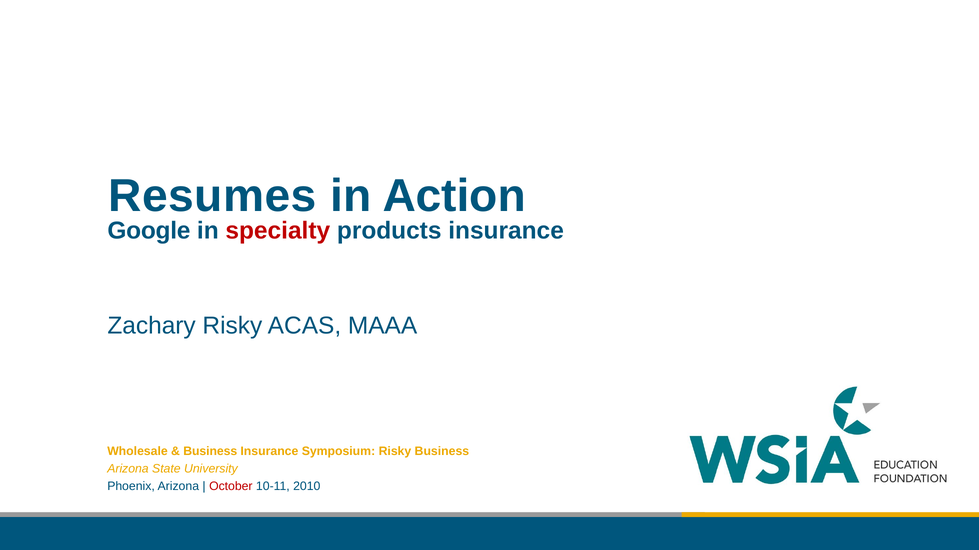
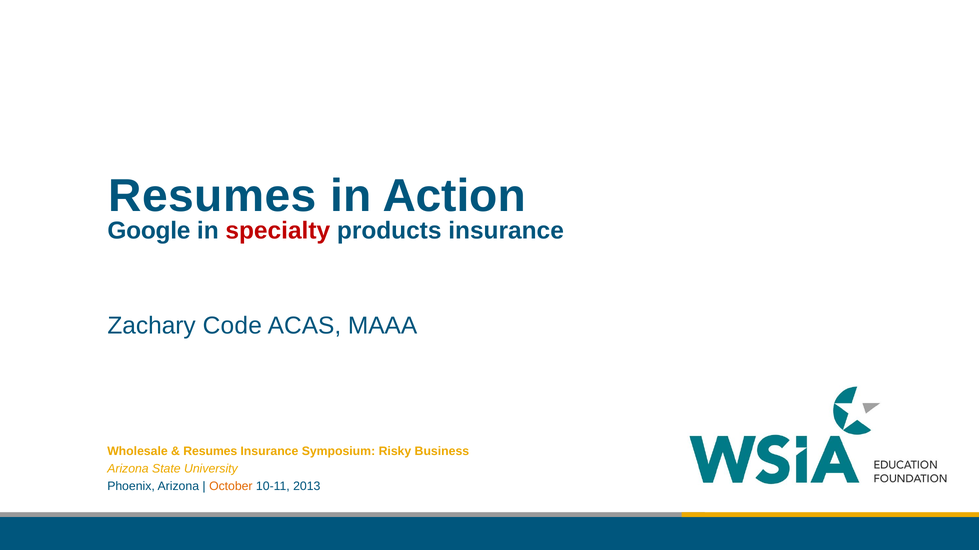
Zachary Risky: Risky -> Code (232, 326)
Business: Business -> Resumes (210, 452)
October colour: red -> orange (231, 487)
2010: 2010 -> 2013 (307, 487)
